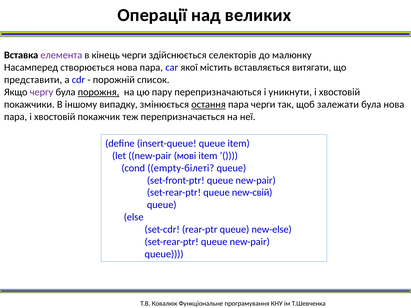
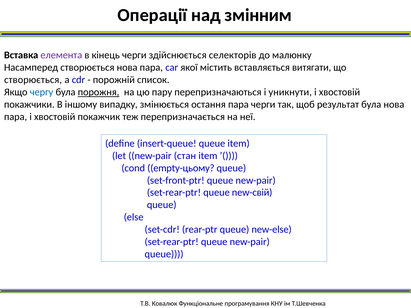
великих: великих -> змінним (258, 15)
представити: представити -> створюється (33, 80)
чергу colour: purple -> blue (42, 92)
остання underline: present -> none (209, 105)
залежати: залежати -> результат (338, 105)
мові: мові -> стан (185, 156)
empty-білеті: empty-білеті -> empty-цьому (181, 168)
